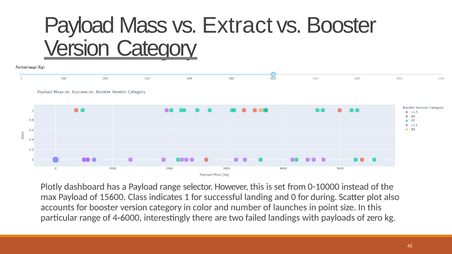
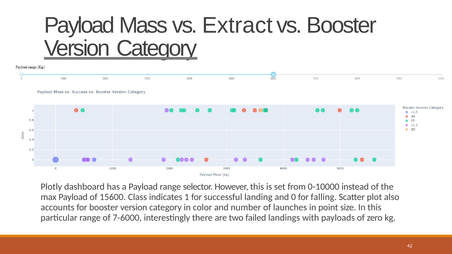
during: during -> falling (324, 197)
4-6000: 4-6000 -> 7-6000 (127, 218)
